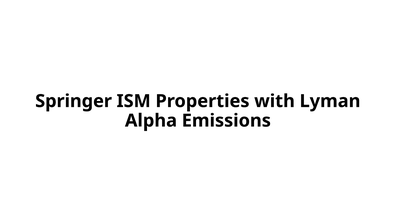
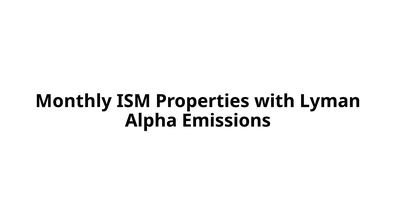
Springer: Springer -> Monthly (73, 101)
